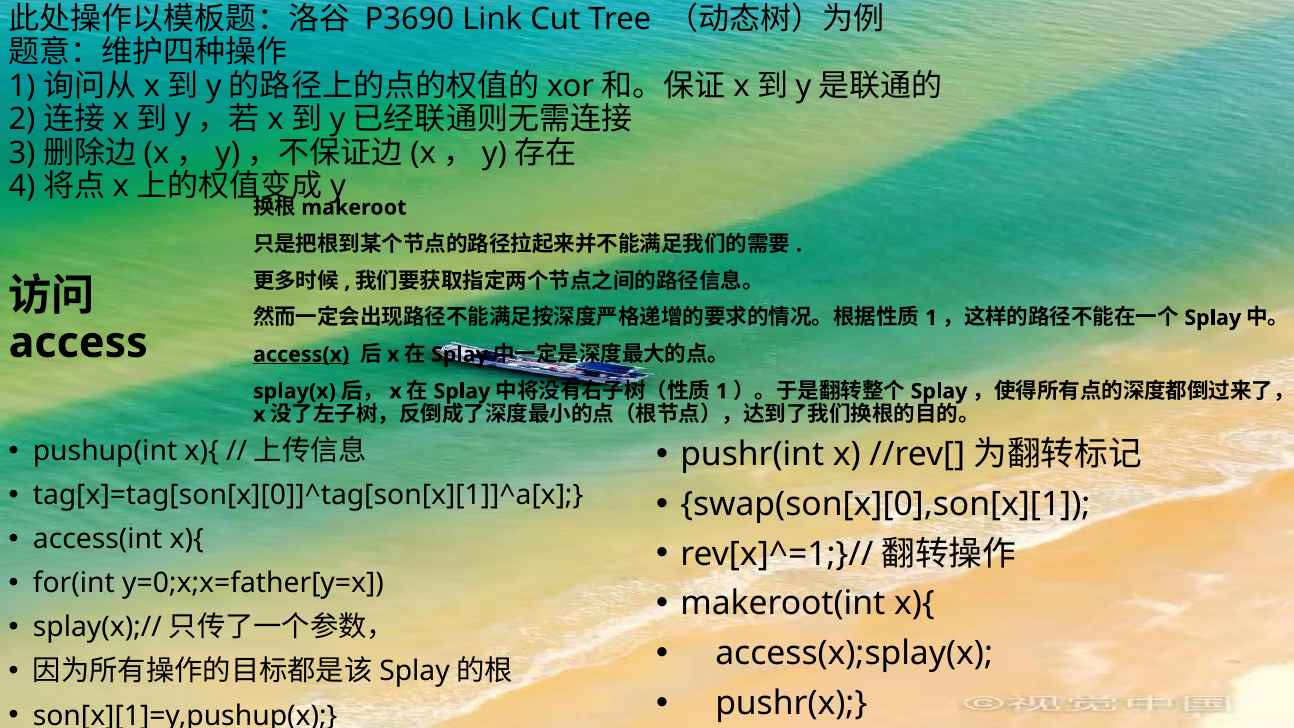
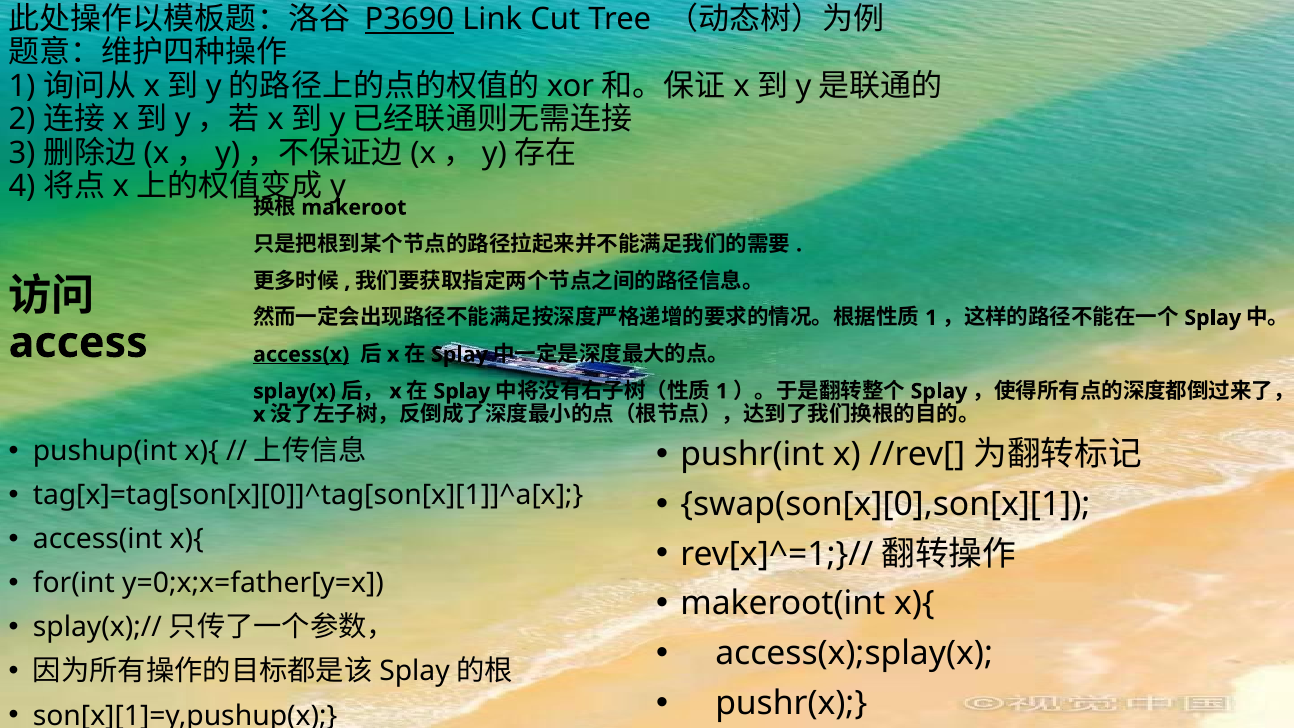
P3690 underline: none -> present (409, 19)
